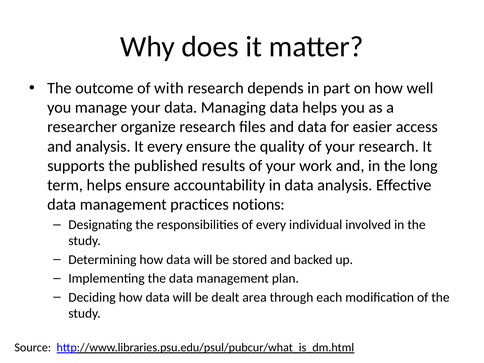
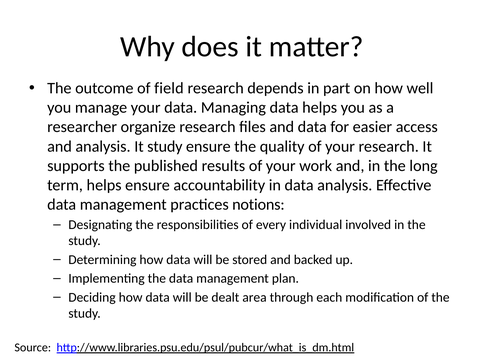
with: with -> field (169, 88)
It every: every -> study (165, 146)
